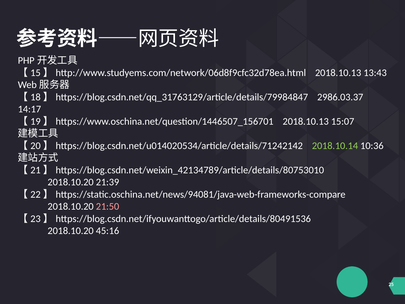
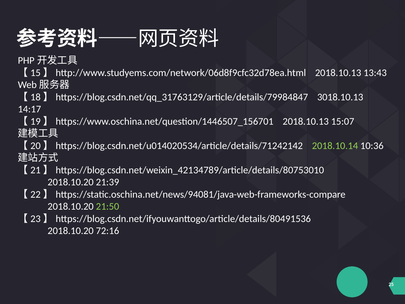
2986.03.37: 2986.03.37 -> 3018.10.13 (340, 97)
21:50 colour: pink -> light green (108, 206)
45:16: 45:16 -> 72:16 (108, 231)
